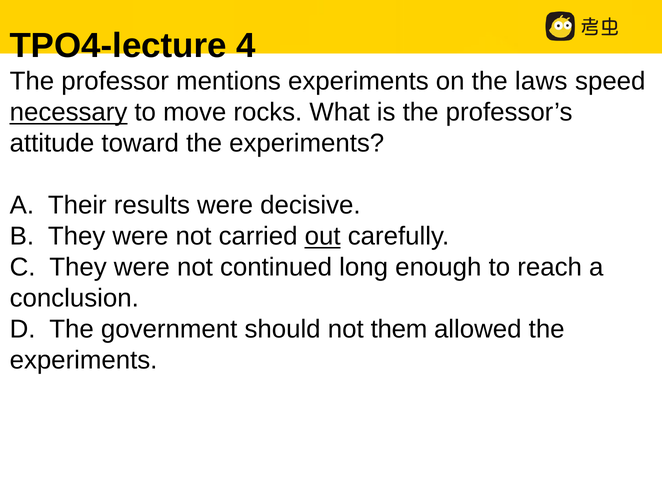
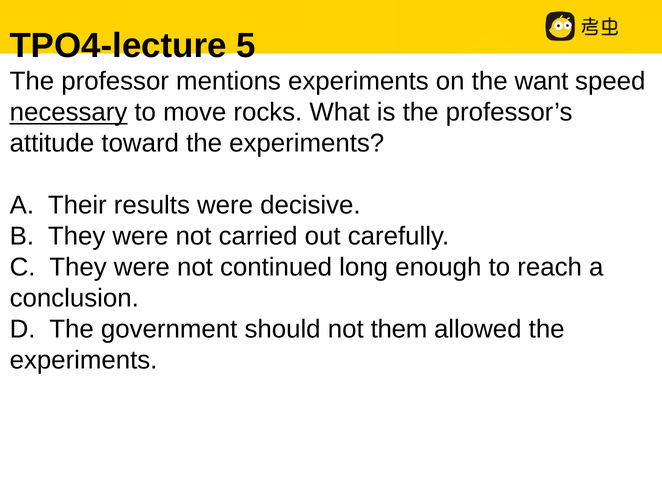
4: 4 -> 5 (246, 46)
laws: laws -> want (542, 82)
out underline: present -> none (323, 237)
